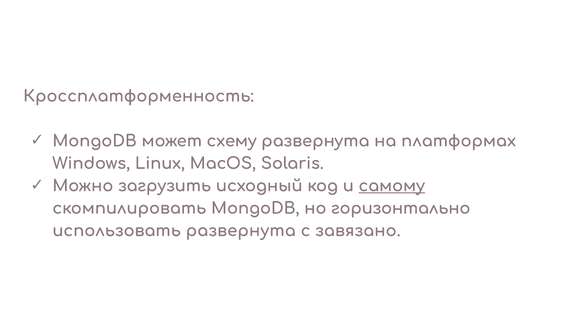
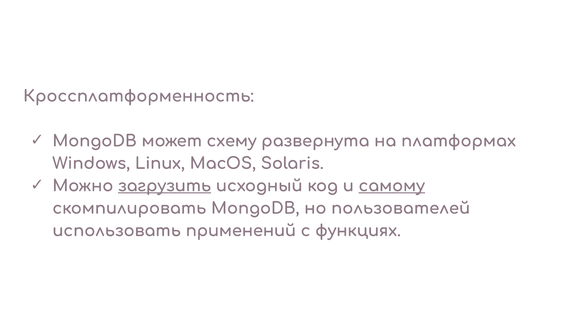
загрузить underline: none -> present (165, 186)
горизонтально: горизонтально -> пользователей (401, 208)
использовать развернута: развернута -> применений (241, 230)
завязано: завязано -> функциях (358, 230)
